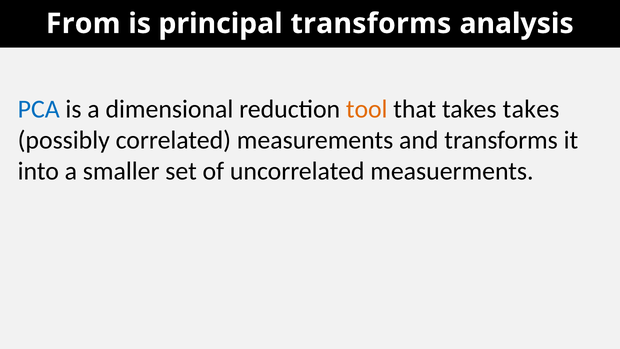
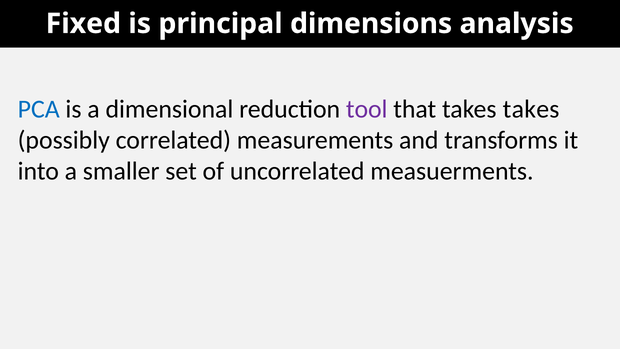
From: From -> Fixed (83, 24)
principal transforms: transforms -> dimensions (371, 24)
tool colour: orange -> purple (367, 109)
